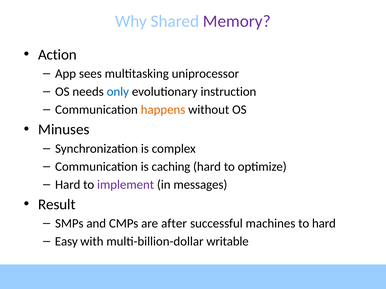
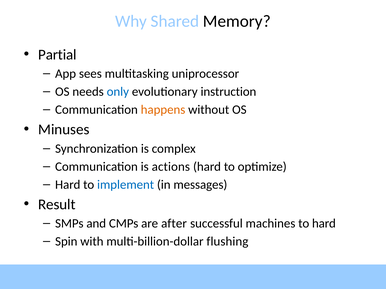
Memory colour: purple -> black (237, 21)
Action: Action -> Partial (57, 55)
caching: caching -> actions (171, 167)
implement colour: purple -> blue (126, 185)
Easy: Easy -> Spin (66, 242)
writable: writable -> flushing (227, 242)
